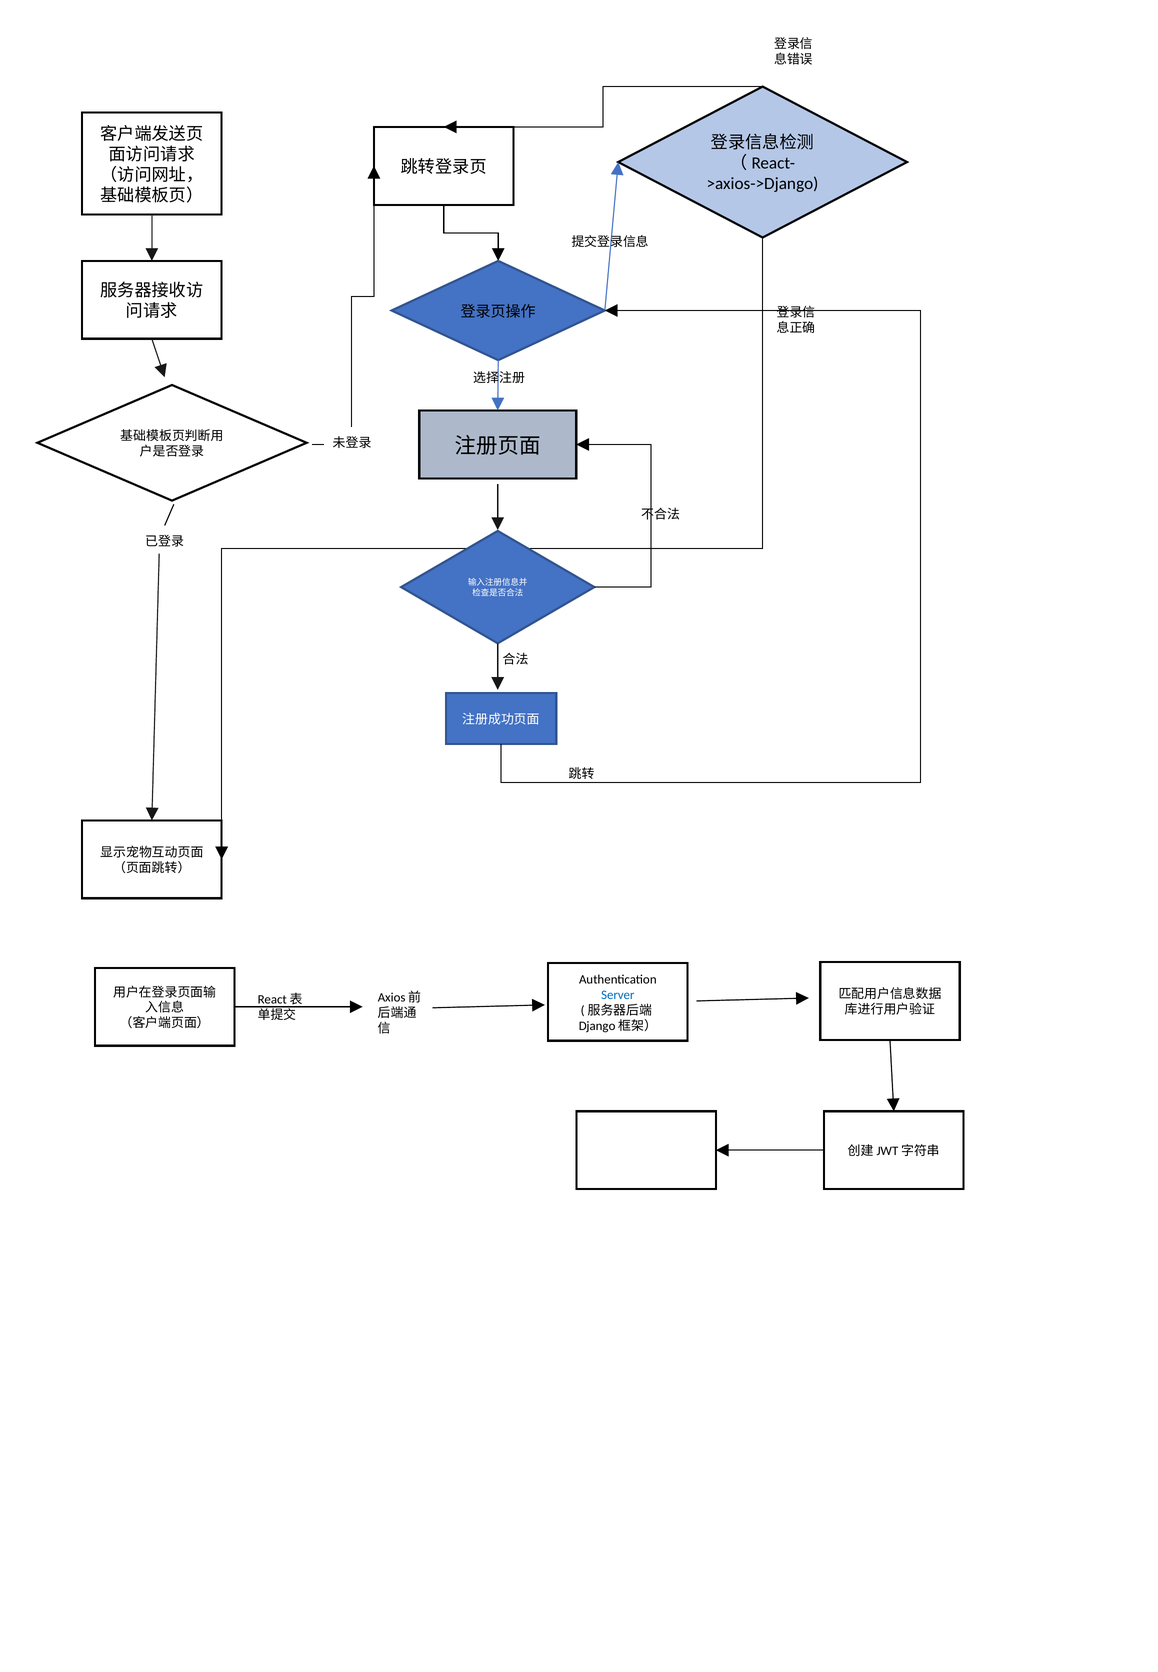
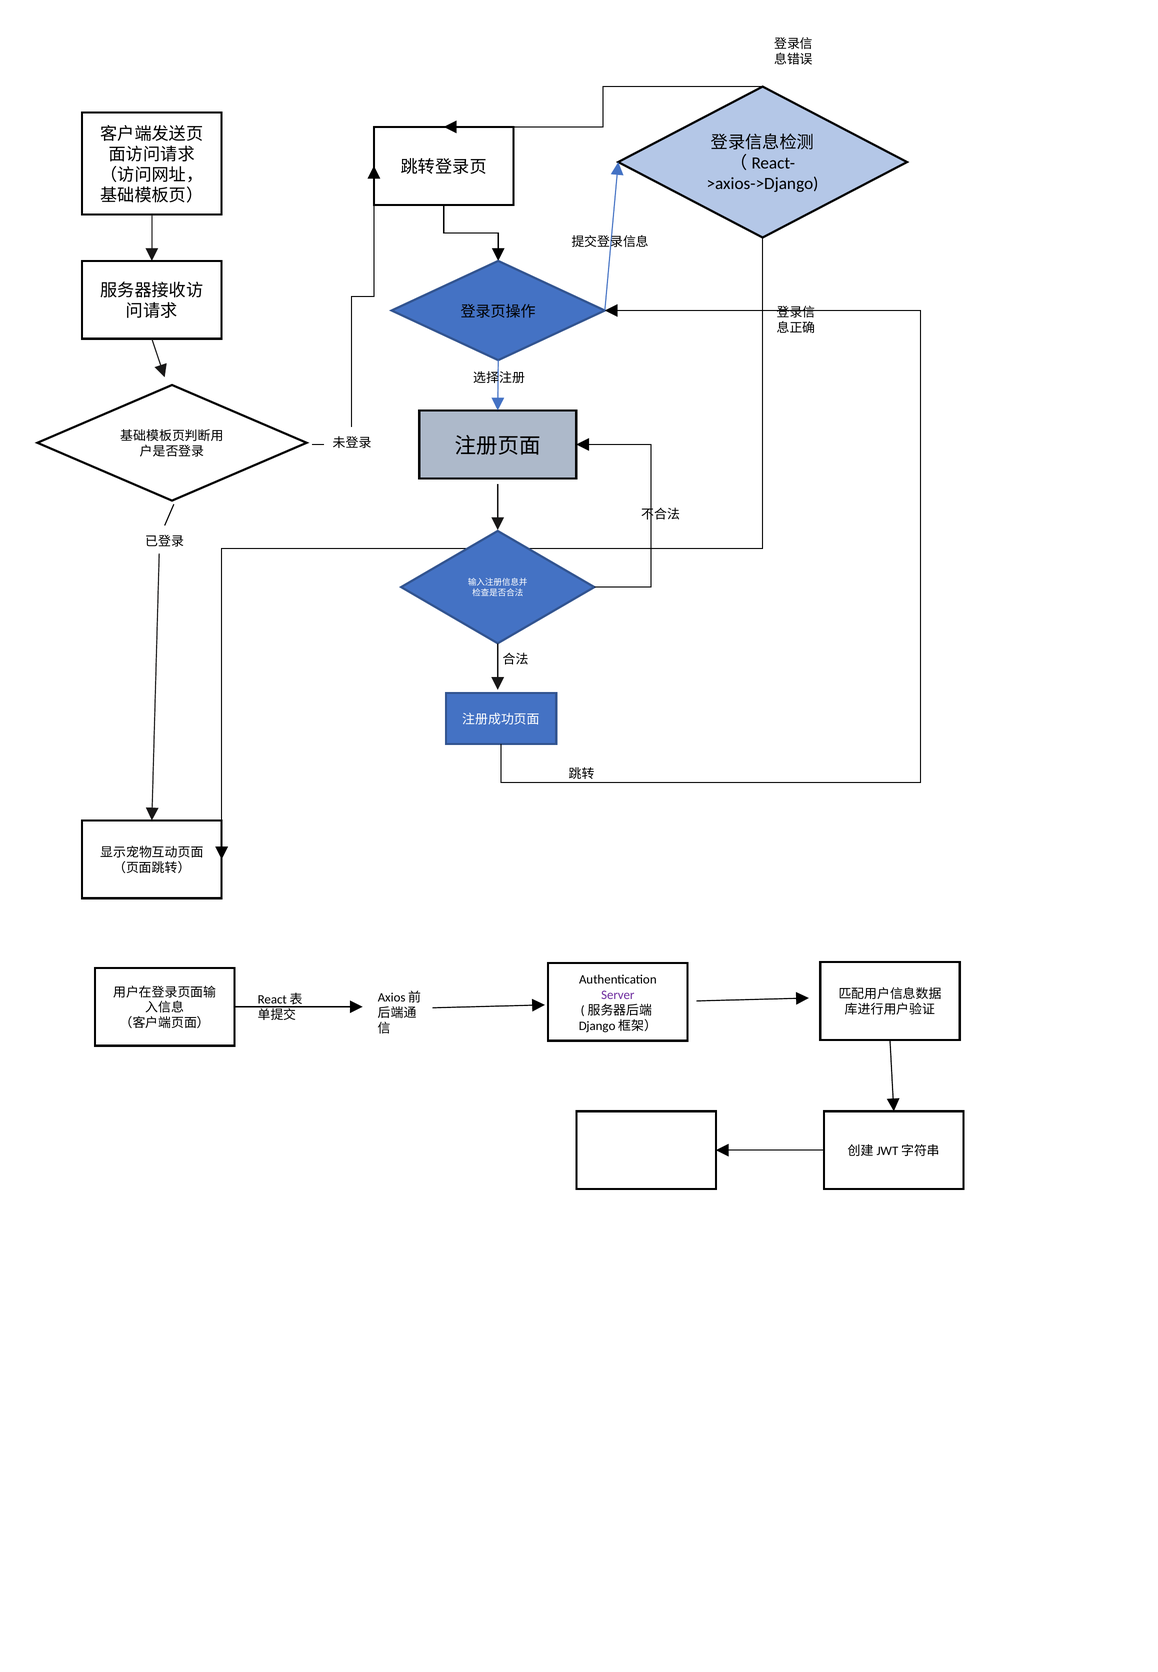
Server colour: blue -> purple (618, 995)
